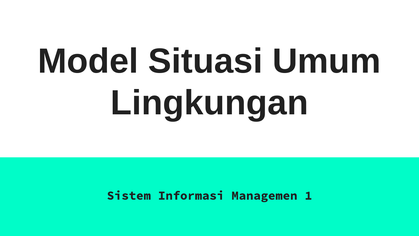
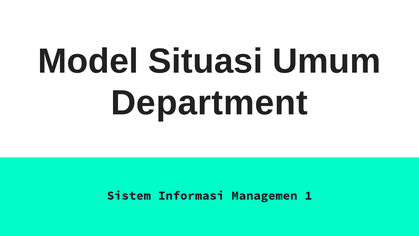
Lingkungan: Lingkungan -> Department (209, 103)
